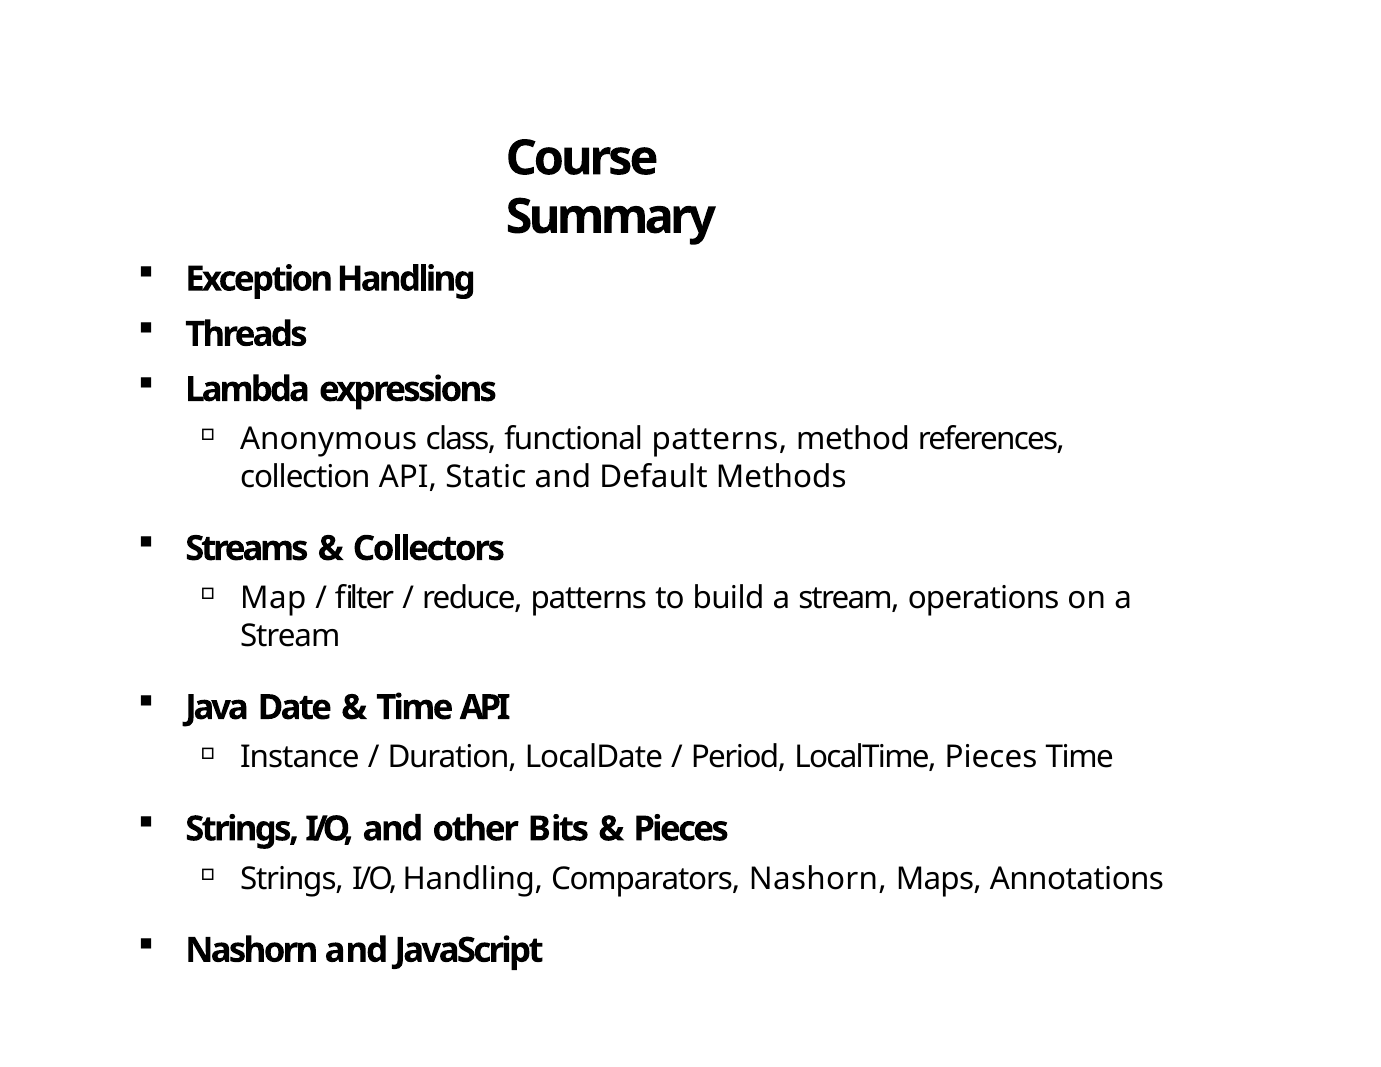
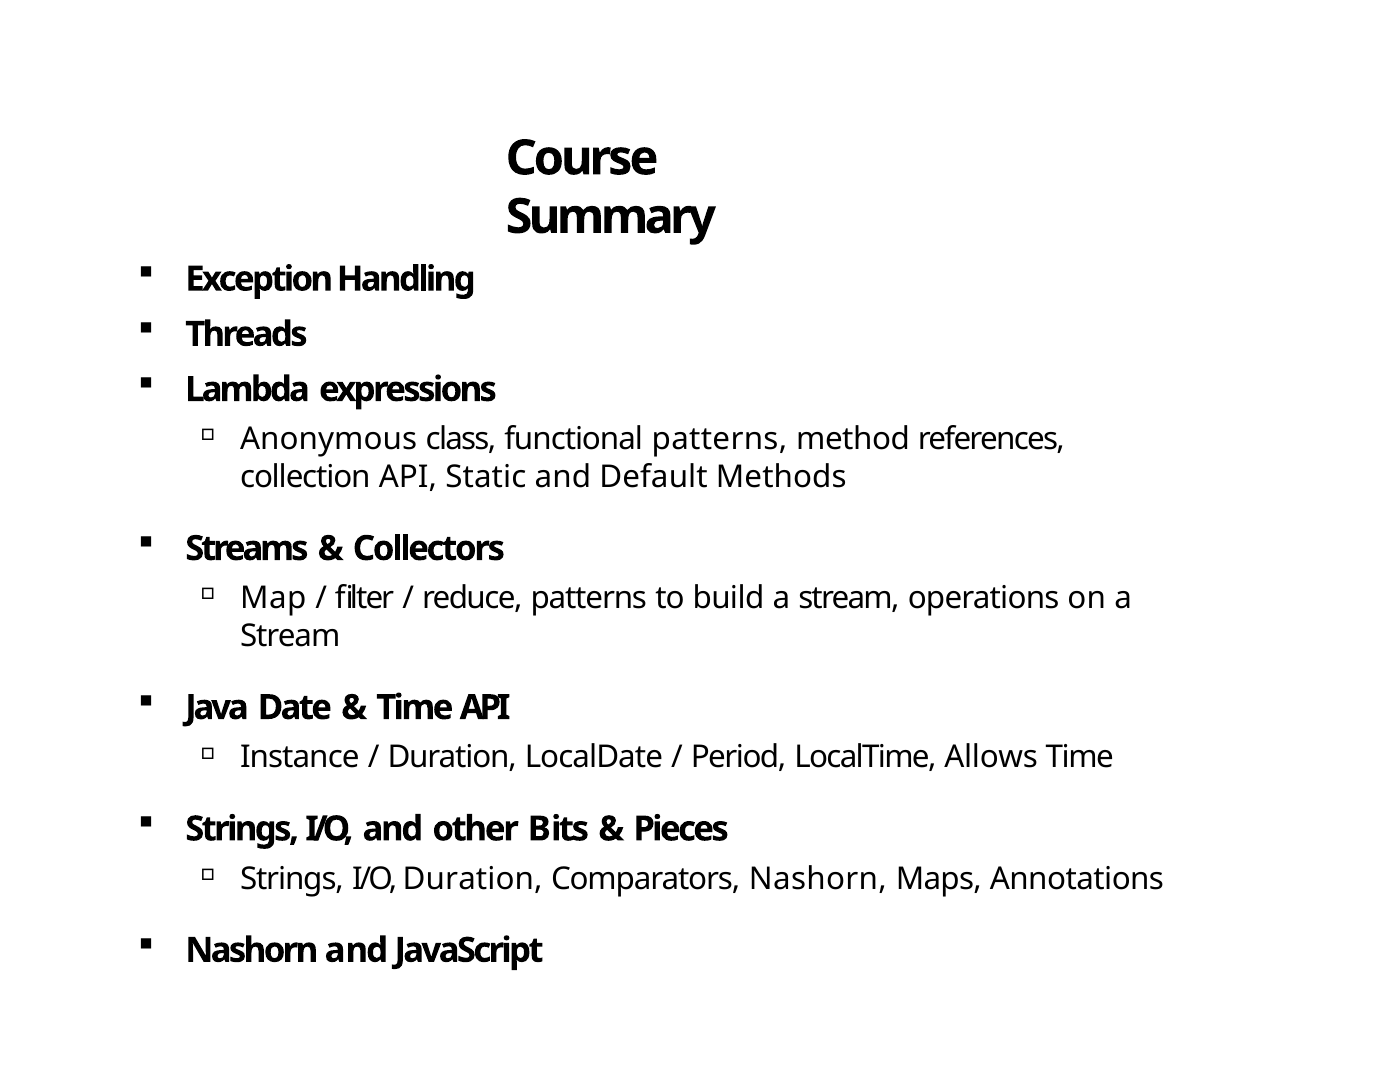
LocalTime Pieces: Pieces -> Allows (991, 758)
I/O Handling: Handling -> Duration (473, 879)
